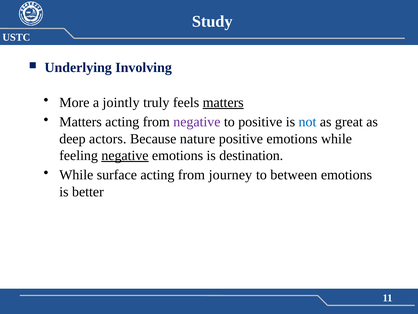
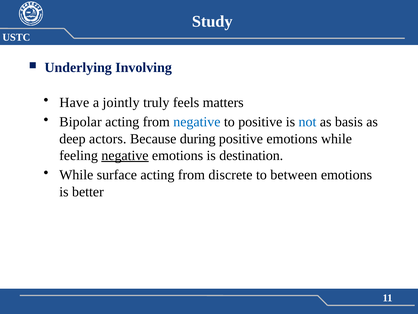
More: More -> Have (74, 102)
matters underline: present -> none (223, 102)
Matters: Matters -> Bipolar (80, 122)
negative colour: purple -> blue (197, 122)
great: great -> basis (349, 122)
nature: nature -> during (198, 139)
journey: journey -> discrete (230, 175)
